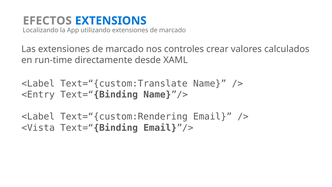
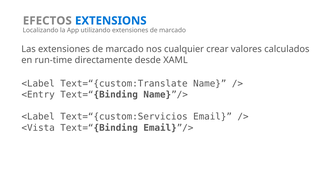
controles: controles -> cualquier (184, 49)
Text=“{custom:Rendering: Text=“{custom:Rendering -> Text=“{custom:Servicios (124, 117)
